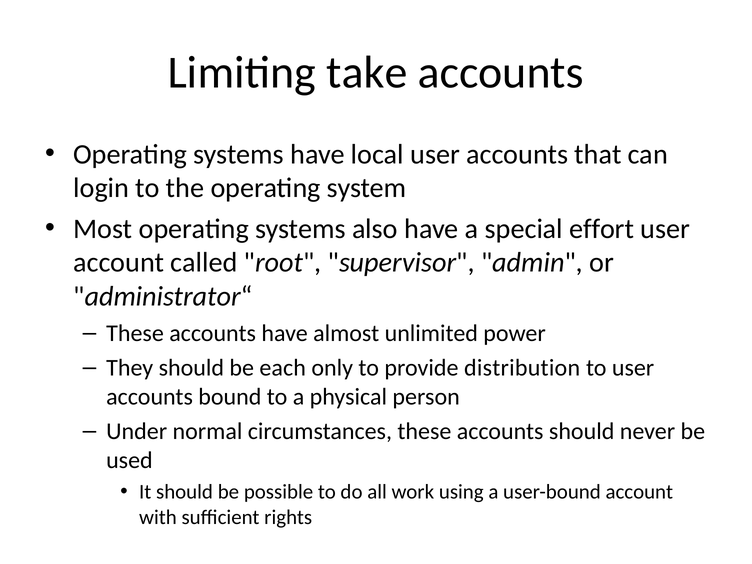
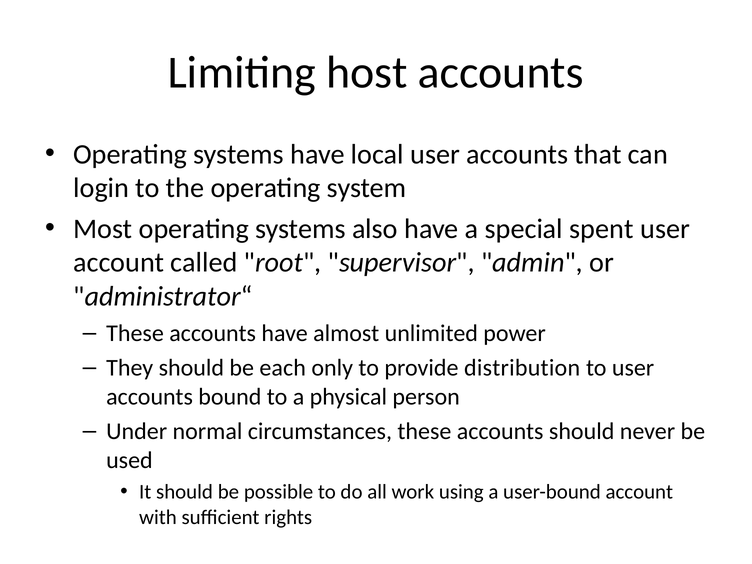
take: take -> host (367, 73)
effort: effort -> spent (602, 229)
